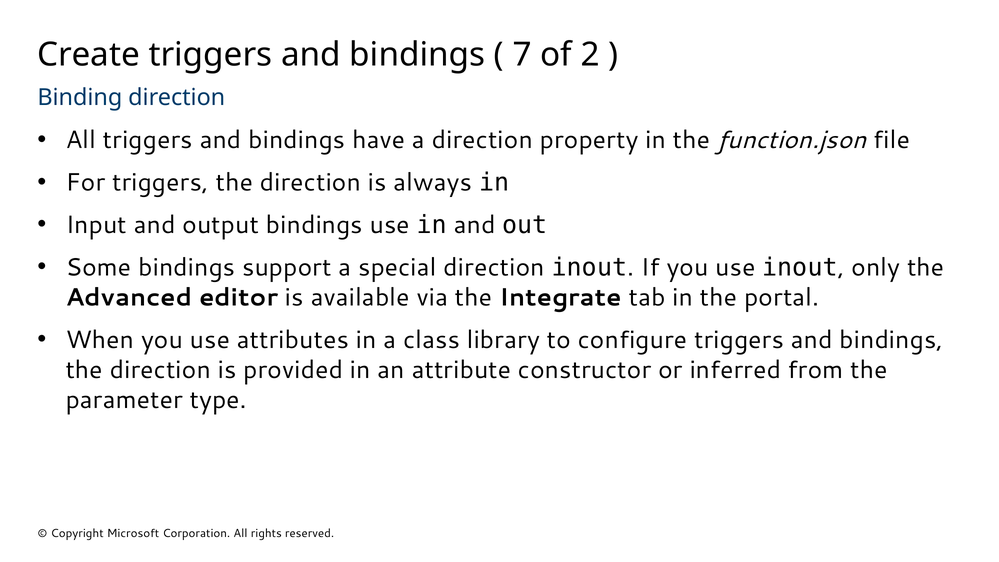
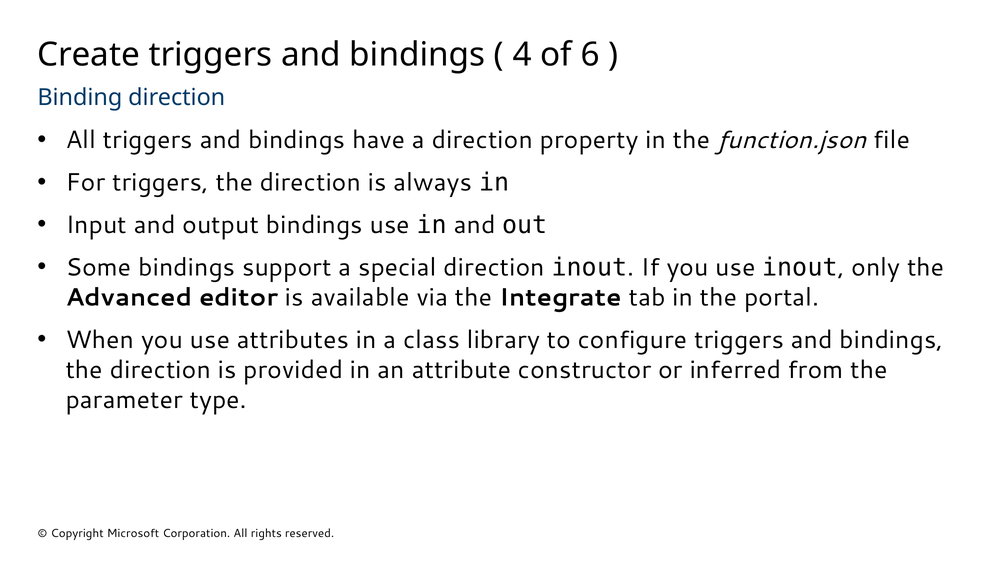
7: 7 -> 4 (522, 55)
2: 2 -> 6 (590, 55)
